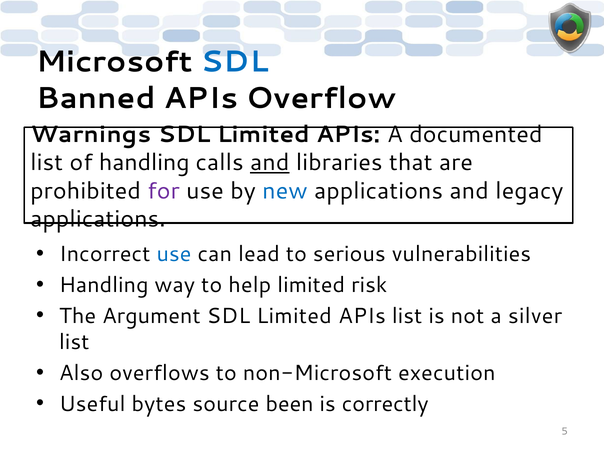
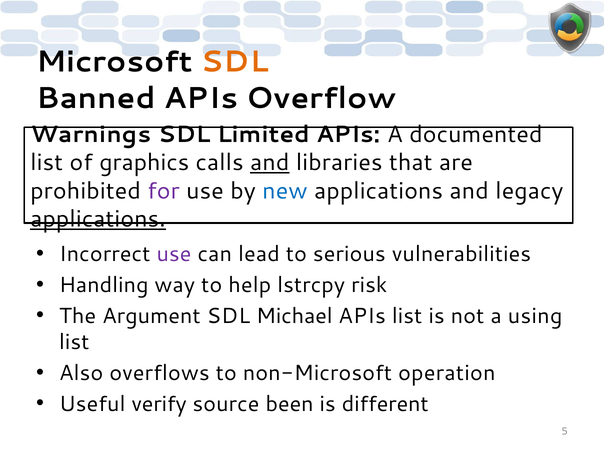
SDL colour: blue -> orange (235, 62)
of handling: handling -> graphics (144, 163)
applications underline: none -> present (98, 219)
use colour: blue -> purple (174, 254)
help limited: limited -> lstrcpy (311, 285)
Limited: Limited -> Michael (294, 316)
silver: silver -> using (535, 316)
execution: execution -> operation (447, 373)
bytes: bytes -> verify (159, 404)
correctly: correctly -> different (385, 404)
